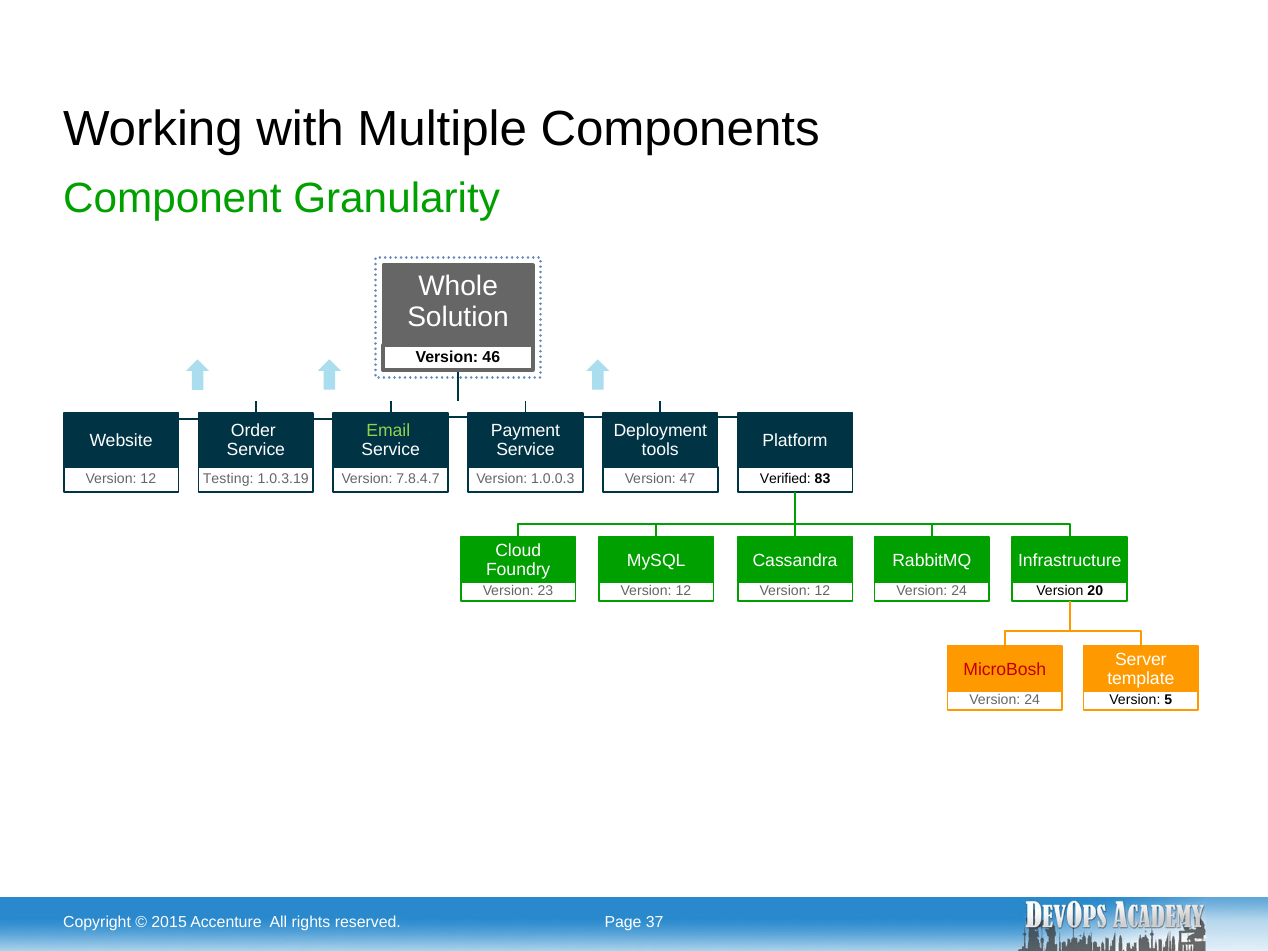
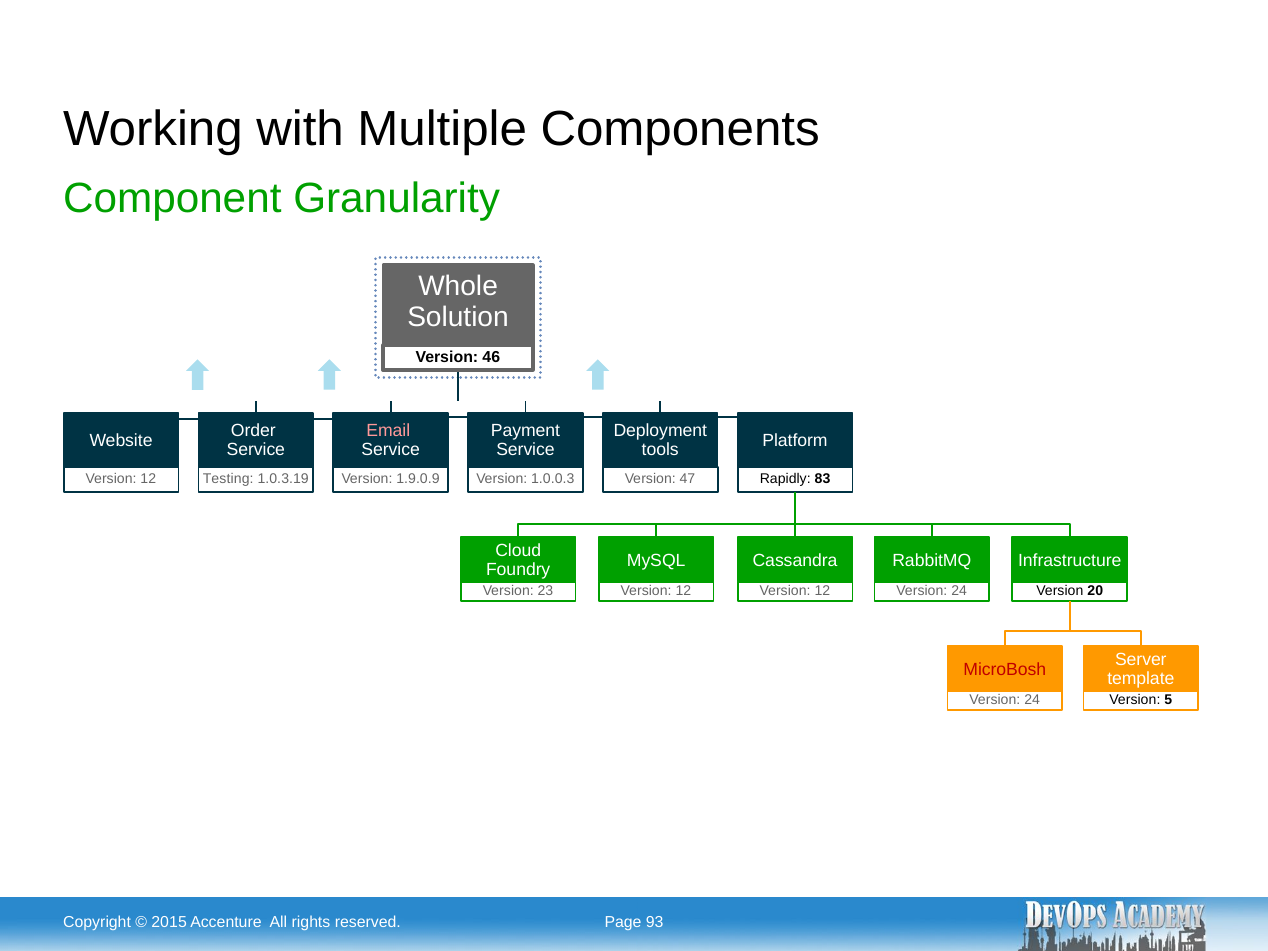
Email colour: light green -> pink (388, 431)
7.8.4.7: 7.8.4.7 -> 1.9.0.9 (418, 479)
Verified: Verified -> Rapidly (785, 479)
37: 37 -> 93 (655, 922)
